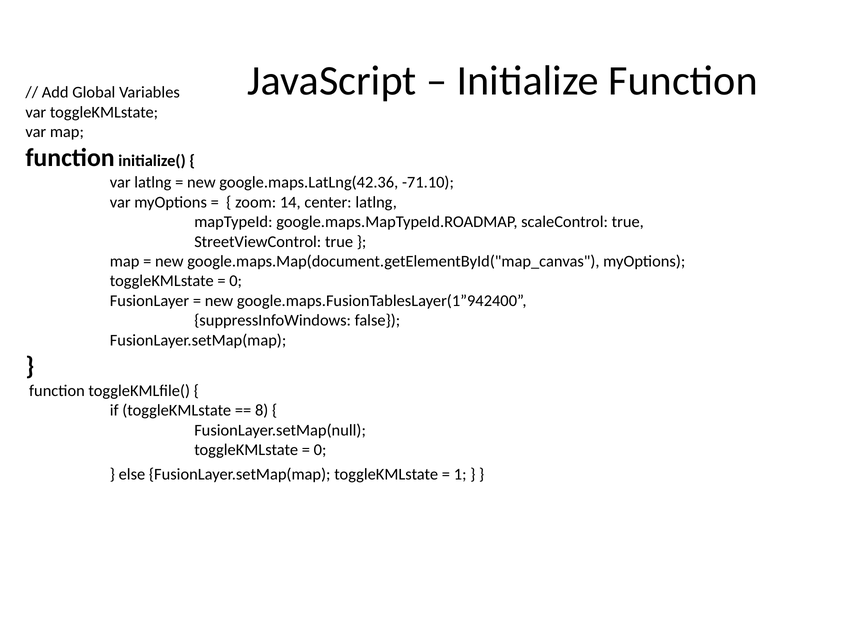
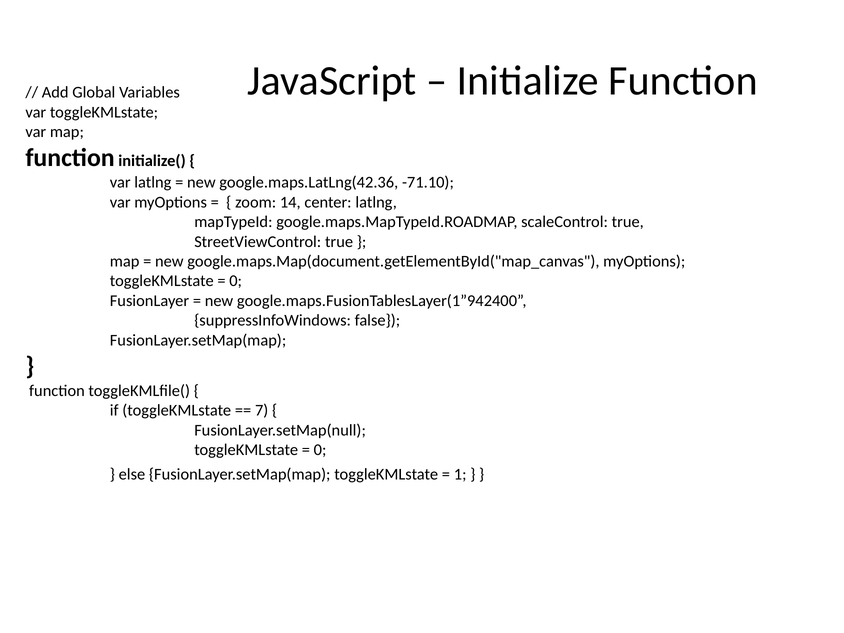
8: 8 -> 7 (262, 411)
